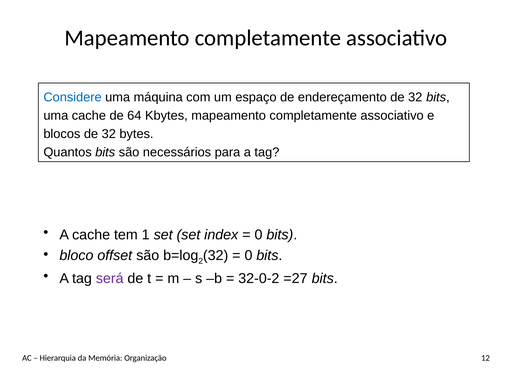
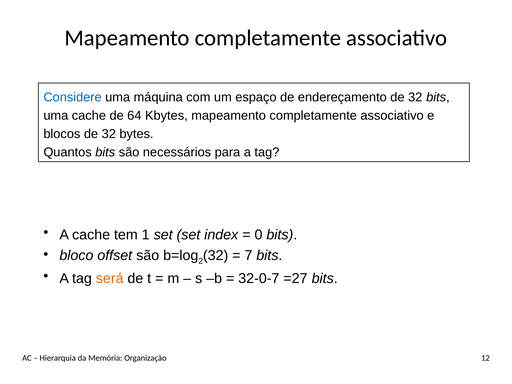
0: 0 -> 7 (248, 256)
será colour: purple -> orange (110, 278)
32-0-2: 32-0-2 -> 32-0-7 (259, 278)
